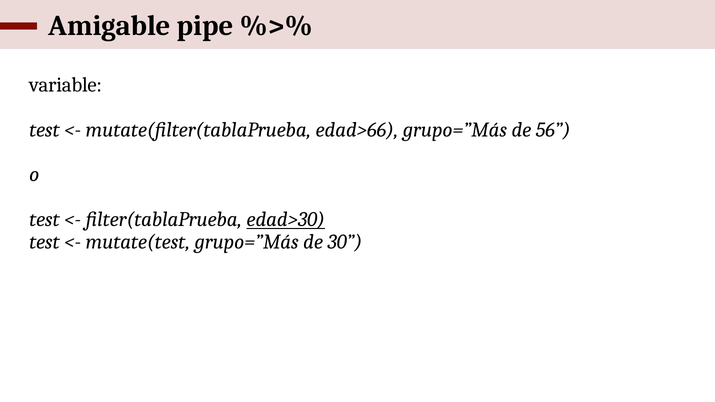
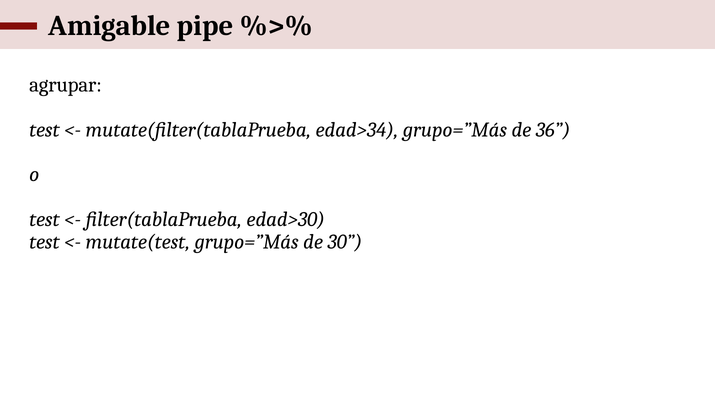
variable: variable -> agrupar (65, 85)
edad>66: edad>66 -> edad>34 (357, 130)
56: 56 -> 36 (553, 130)
edad>30 underline: present -> none (286, 220)
